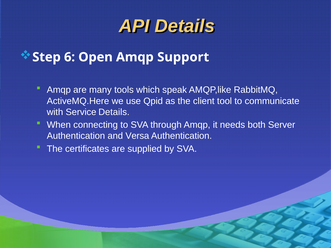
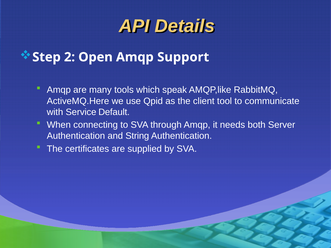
6: 6 -> 2 (70, 57)
Service Details: Details -> Default (114, 112)
Versa: Versa -> String (137, 136)
